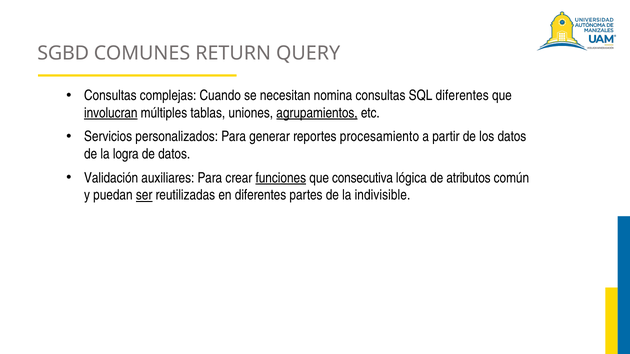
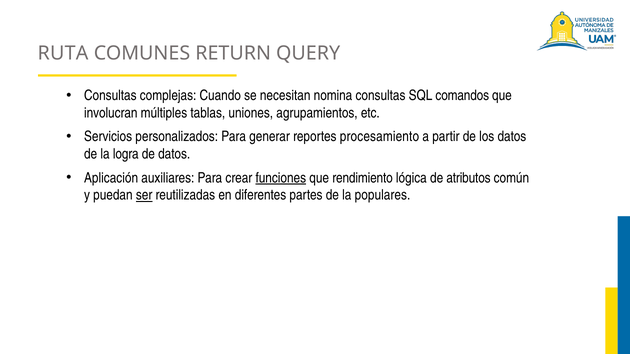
SGBD: SGBD -> RUTA (63, 53)
SQL diferentes: diferentes -> comandos (462, 96)
involucran underline: present -> none (111, 113)
agrupamientos underline: present -> none (317, 113)
Validación: Validación -> Aplicación (111, 178)
consecutiva: consecutiva -> rendimiento (363, 178)
indivisible: indivisible -> populares (382, 195)
